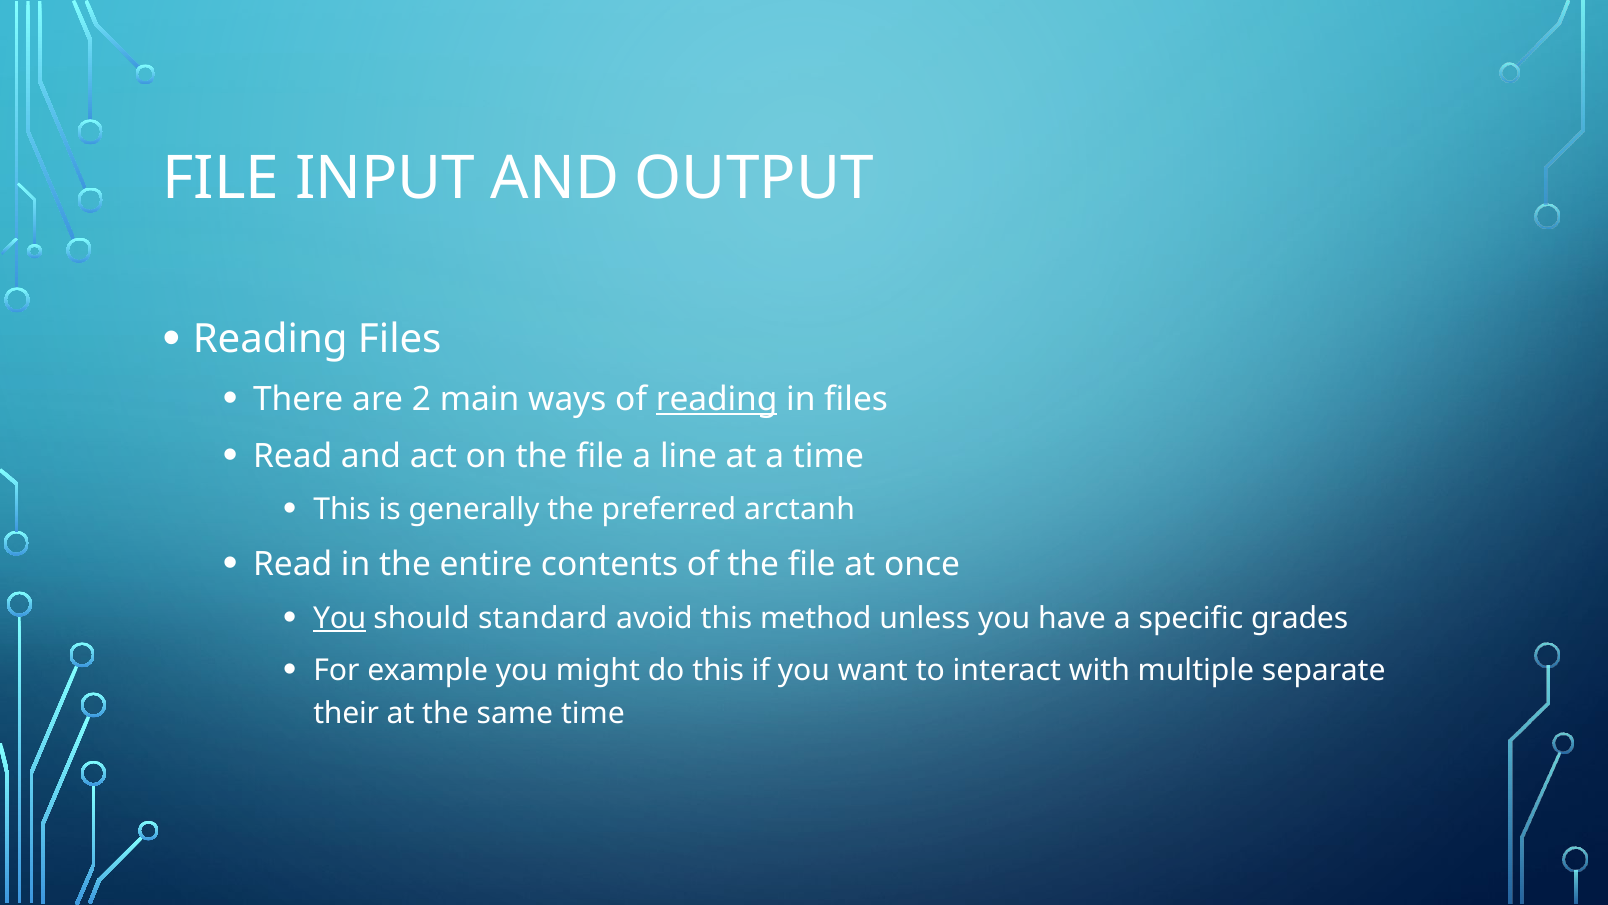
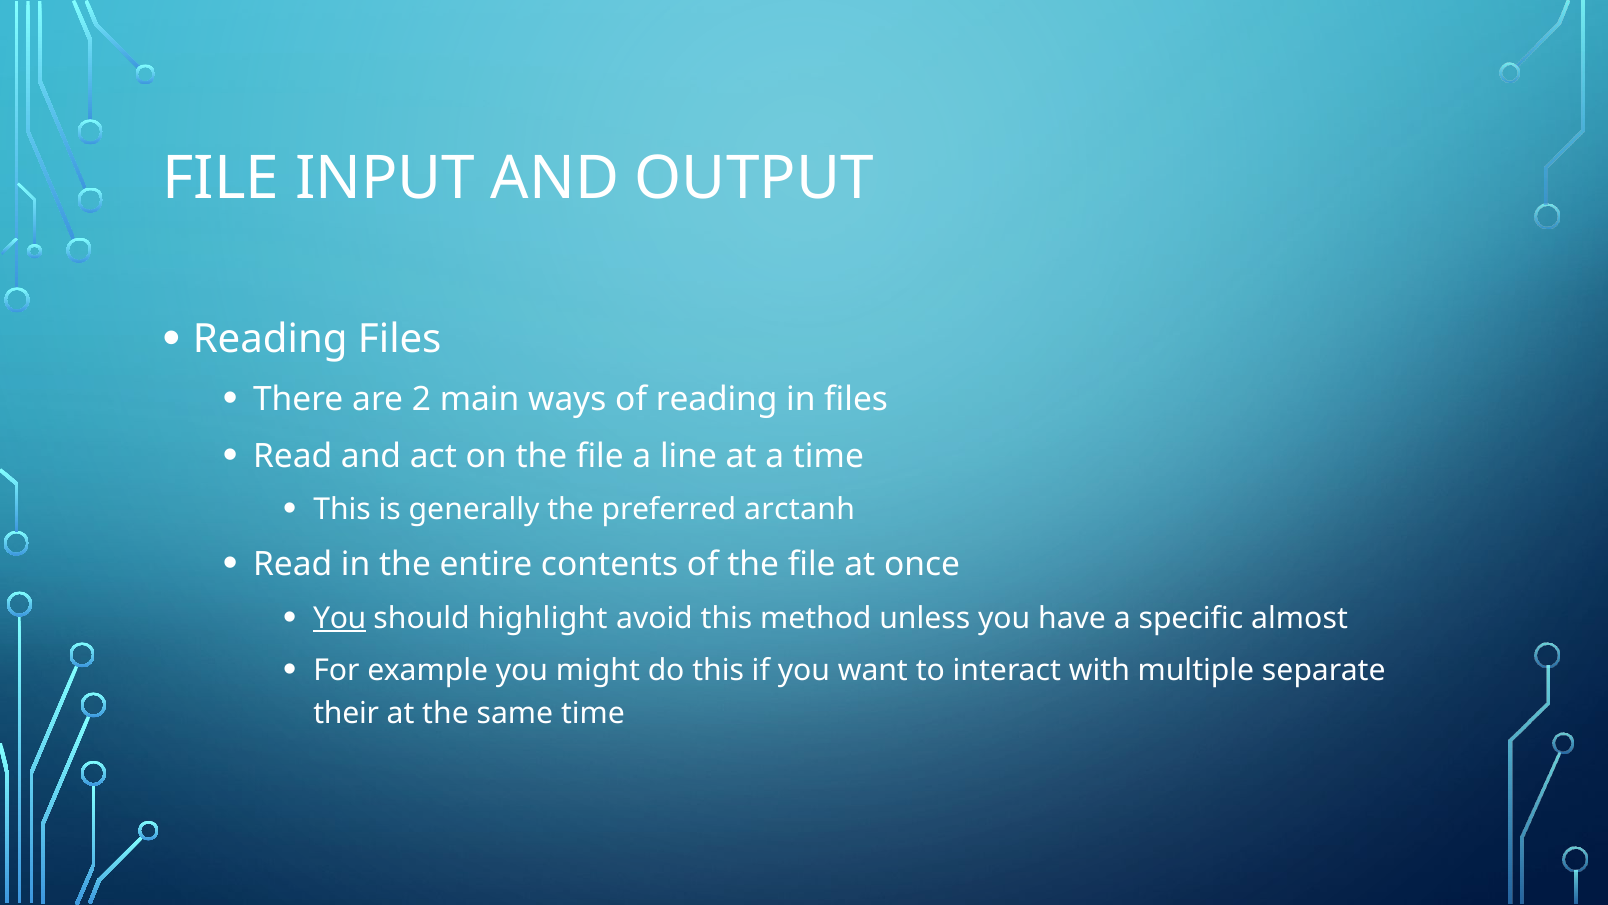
reading underline: present -> none (717, 399)
standard: standard -> highlight (543, 618)
grades: grades -> almost (1300, 618)
